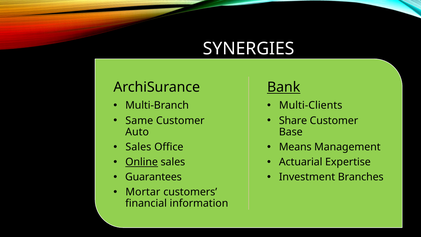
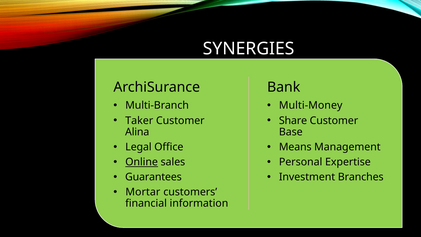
Bank underline: present -> none (284, 87)
Multi-Clients: Multi-Clients -> Multi-Money (311, 105)
Same: Same -> Taker (139, 120)
Auto: Auto -> Alina (137, 132)
Sales: Sales -> Legal (138, 147)
Actuarial: Actuarial -> Personal (301, 162)
